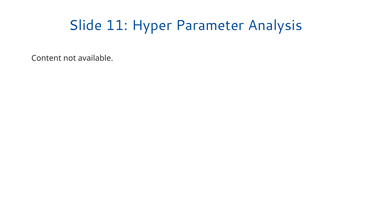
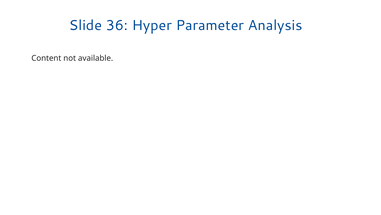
11: 11 -> 36 (117, 25)
